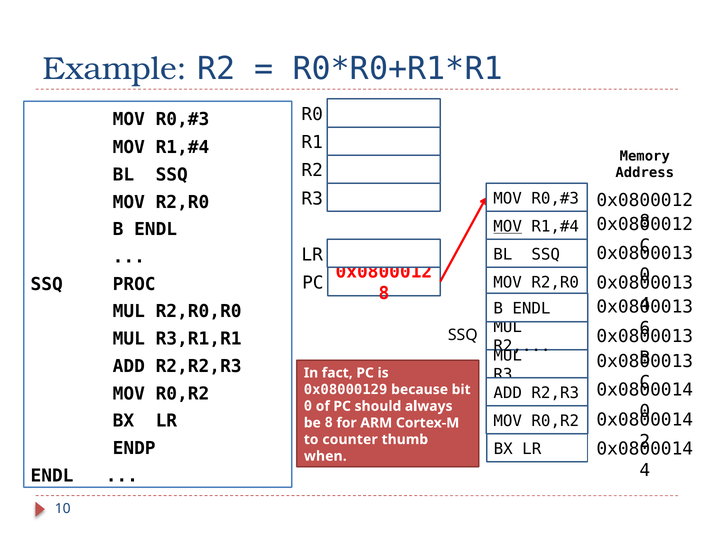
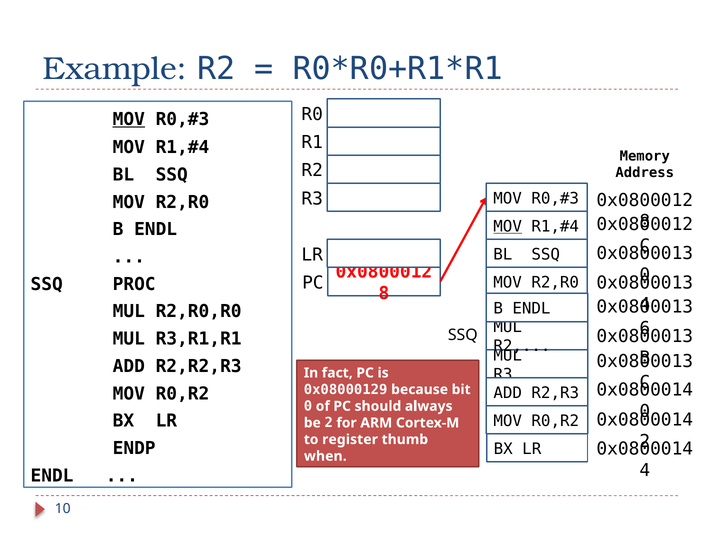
MOV underline: none -> present (129, 120)
be 8: 8 -> 2 (329, 423)
counter: counter -> register (350, 440)
